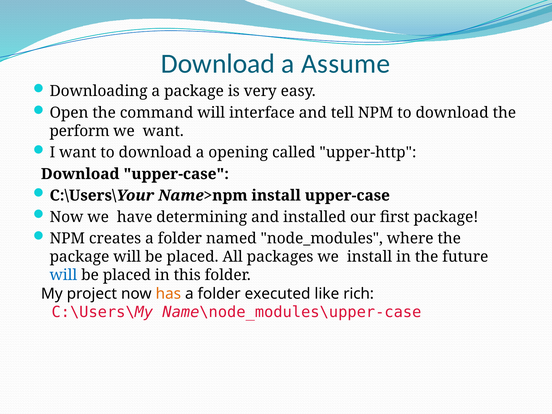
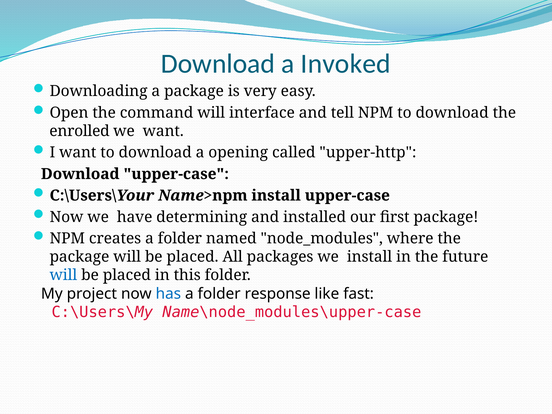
Assume: Assume -> Invoked (346, 64)
perform: perform -> enrolled (80, 131)
has colour: orange -> blue (168, 294)
executed: executed -> response (278, 294)
rich: rich -> fast (359, 294)
